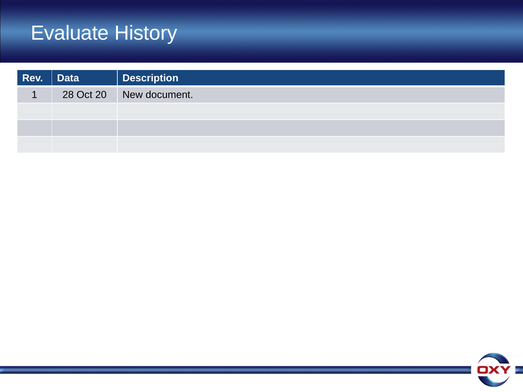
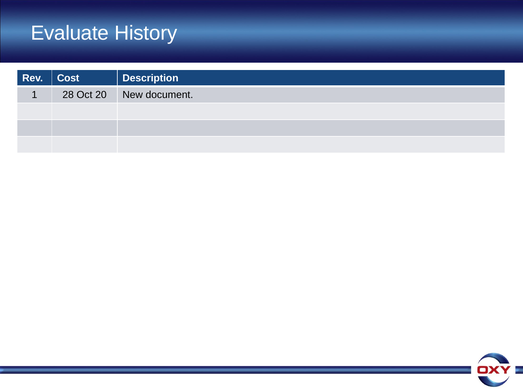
Data: Data -> Cost (68, 78)
